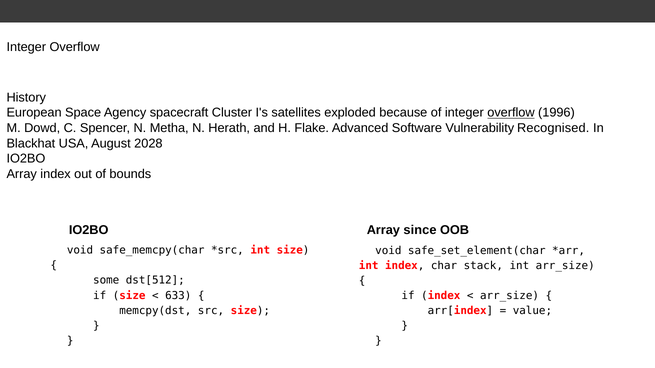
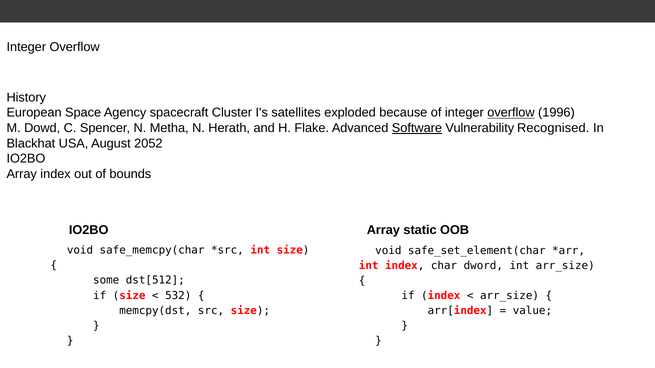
Software underline: none -> present (417, 128)
2028: 2028 -> 2052 (148, 143)
since: since -> static (420, 230)
stack: stack -> dword (483, 266)
633: 633 -> 532 (178, 296)
